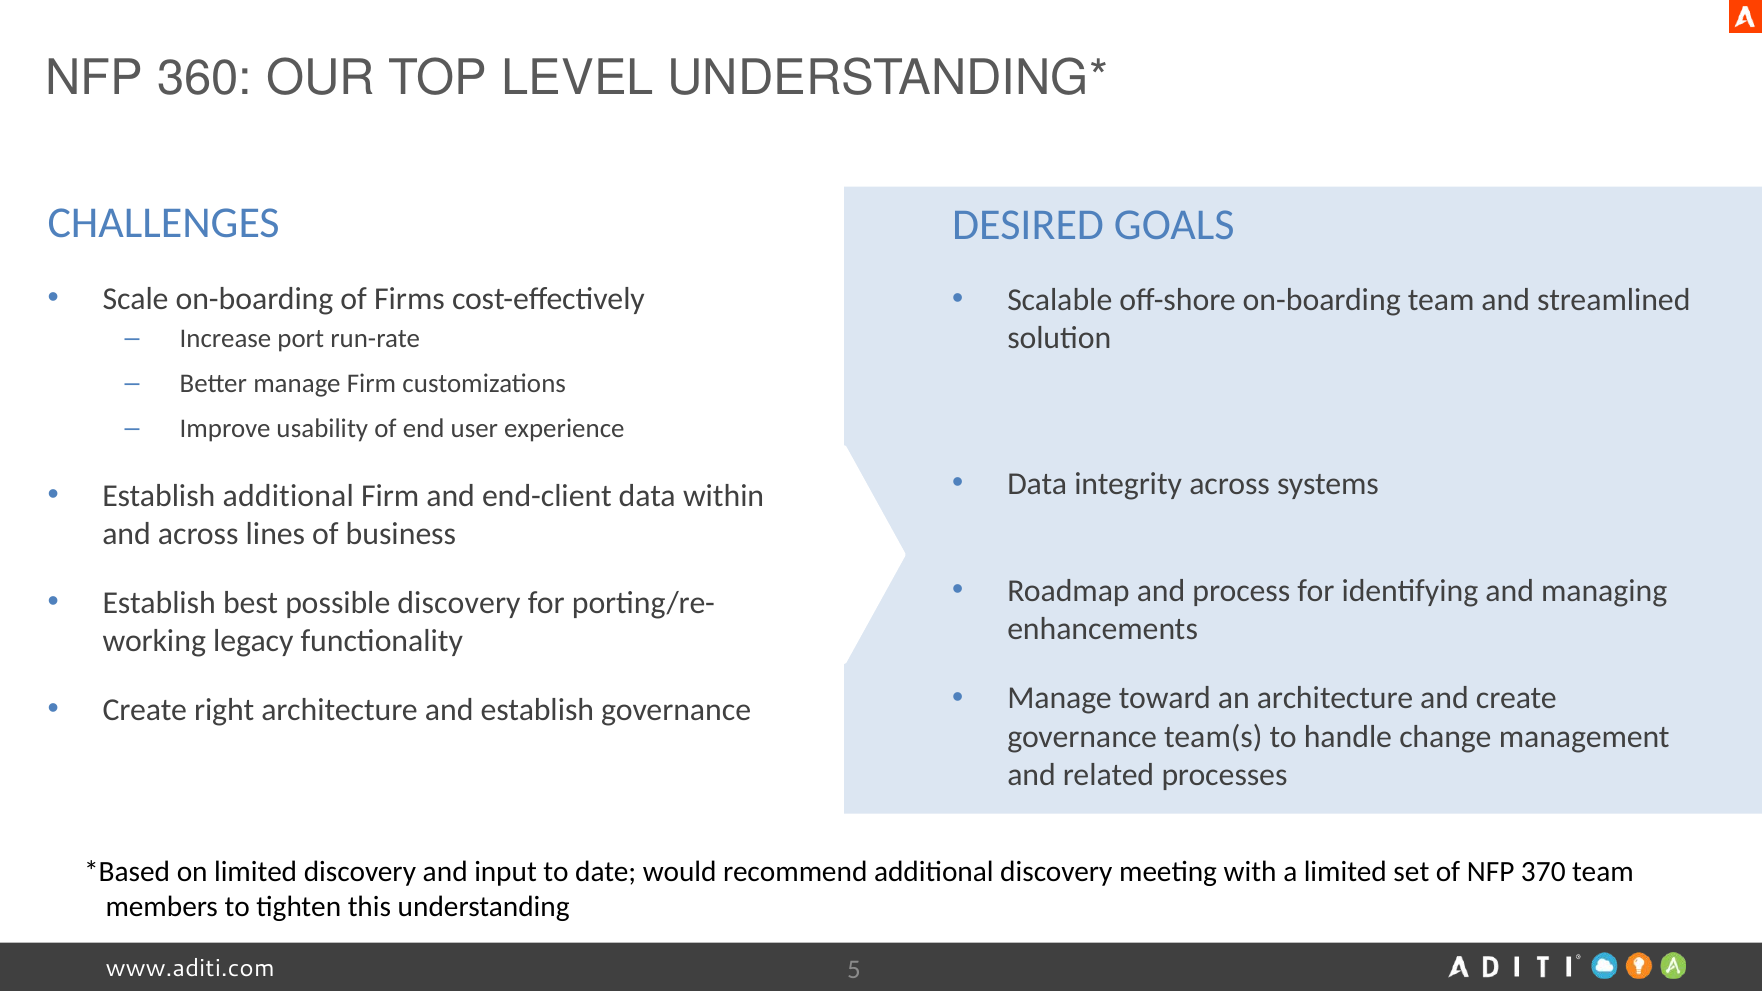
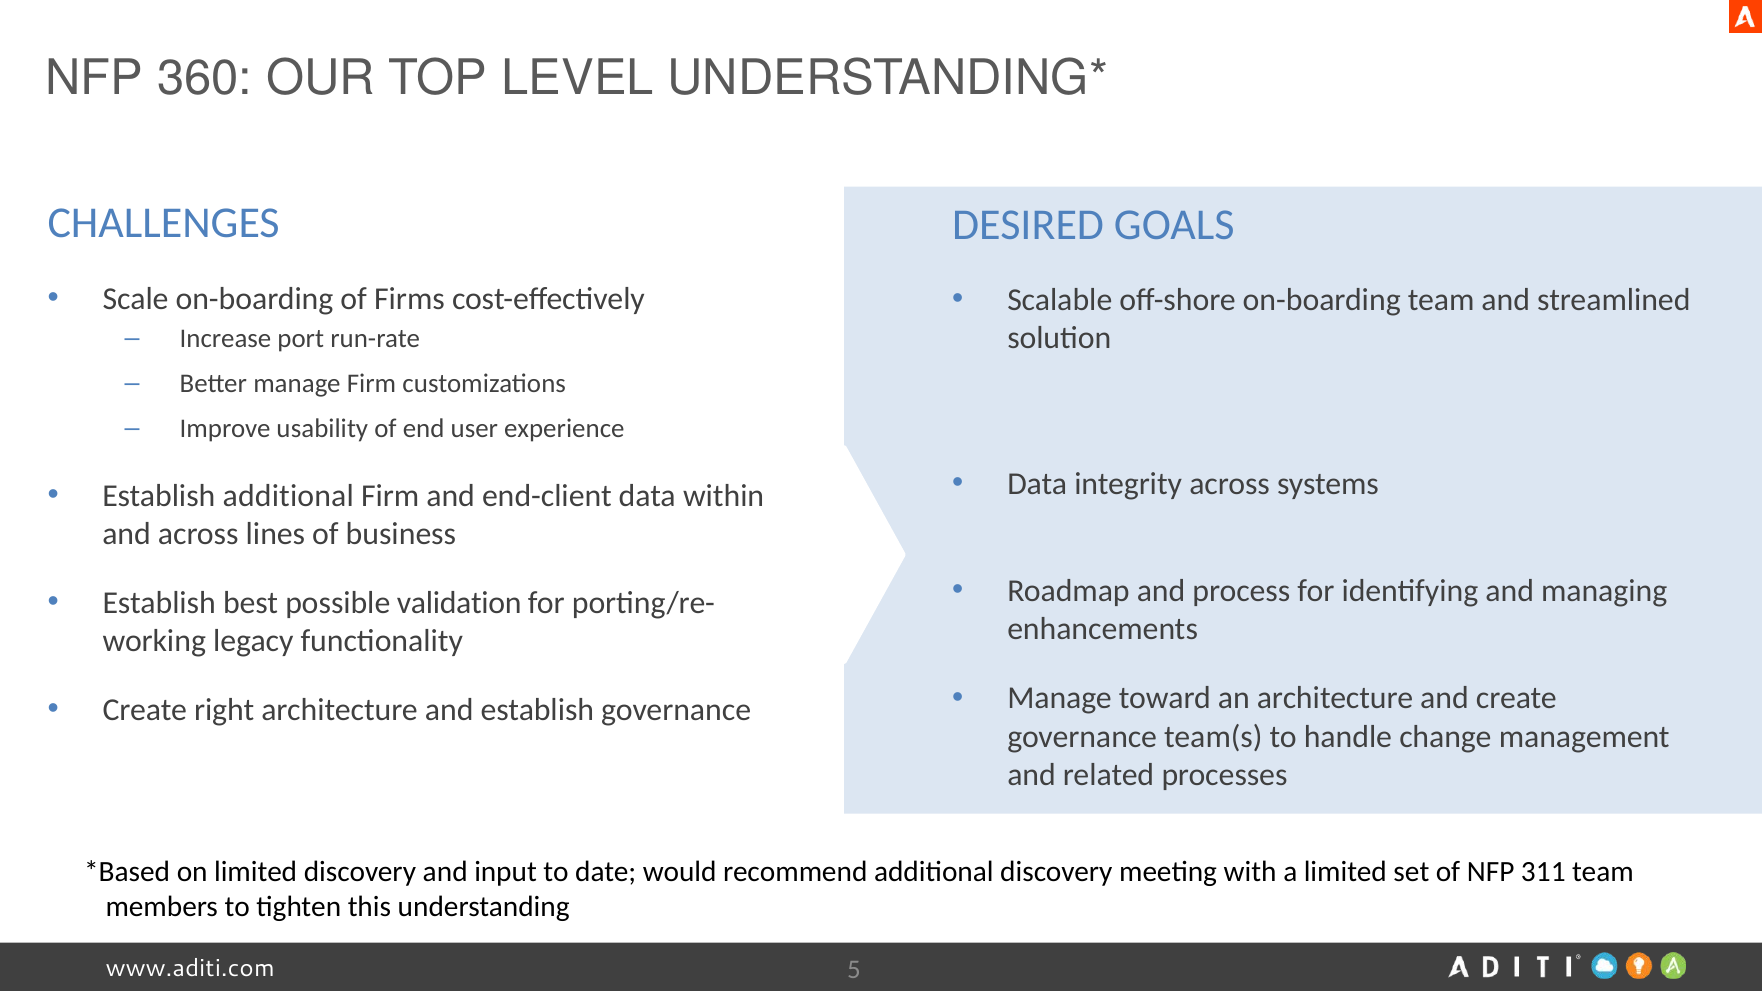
possible discovery: discovery -> validation (459, 603)
370: 370 -> 311 (1543, 872)
